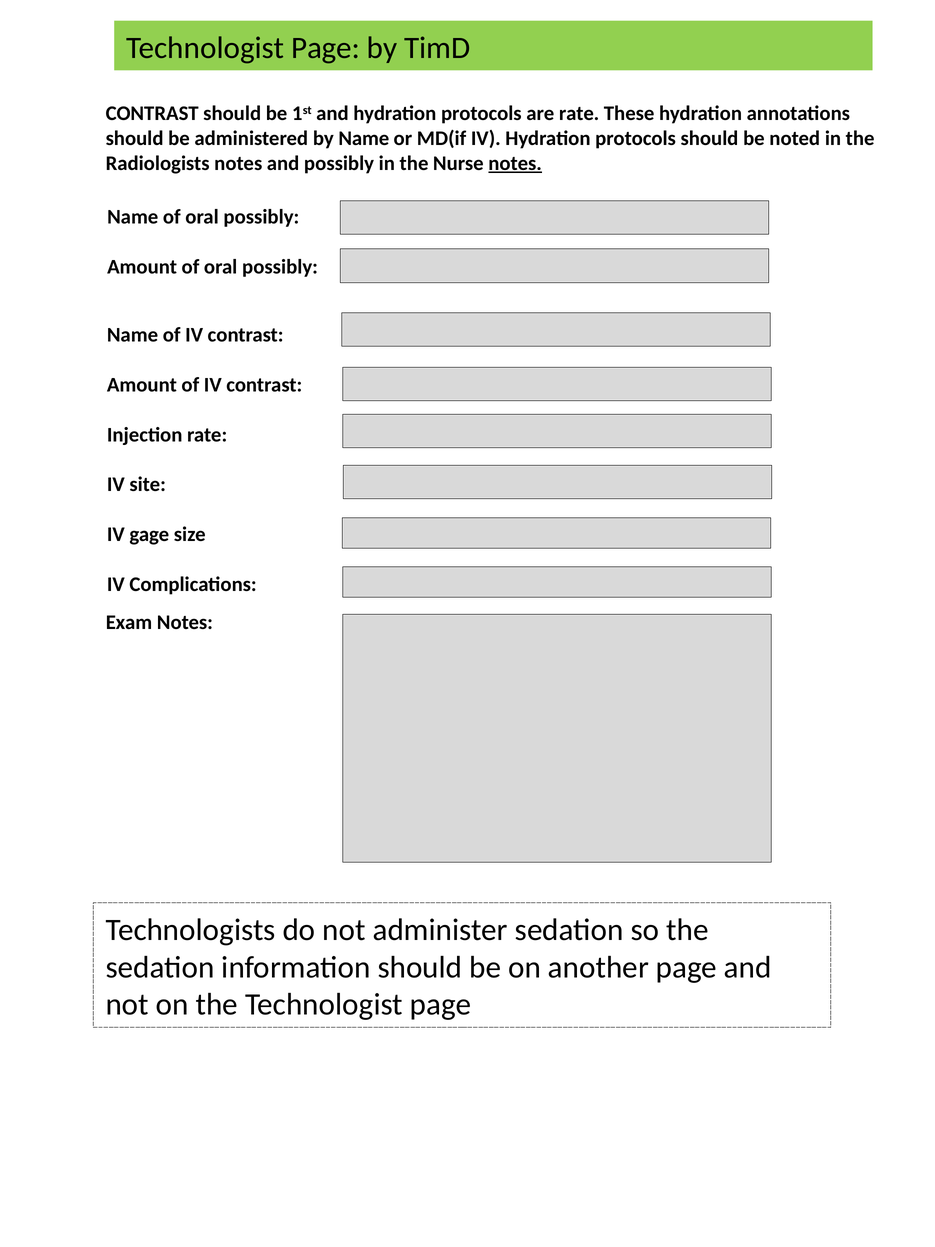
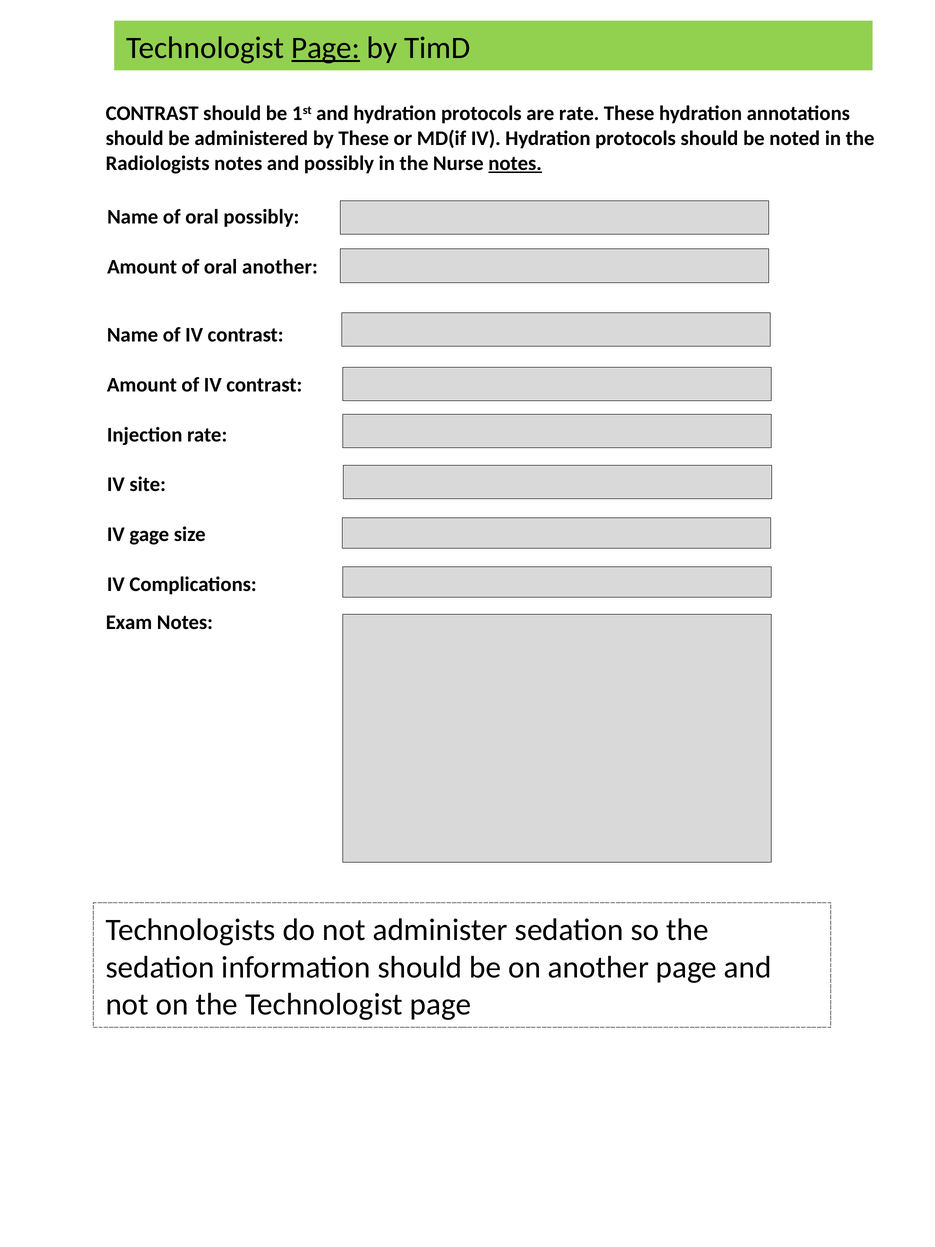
Page underline: none -> present (326, 48)
by Name: Name -> These (364, 138)
Amount of oral possibly: possibly -> another (280, 267)
